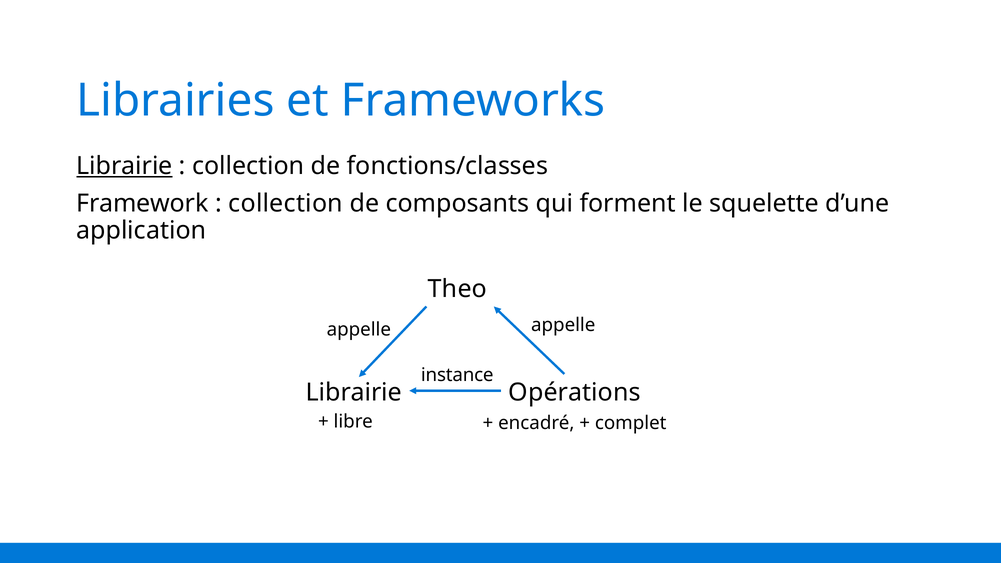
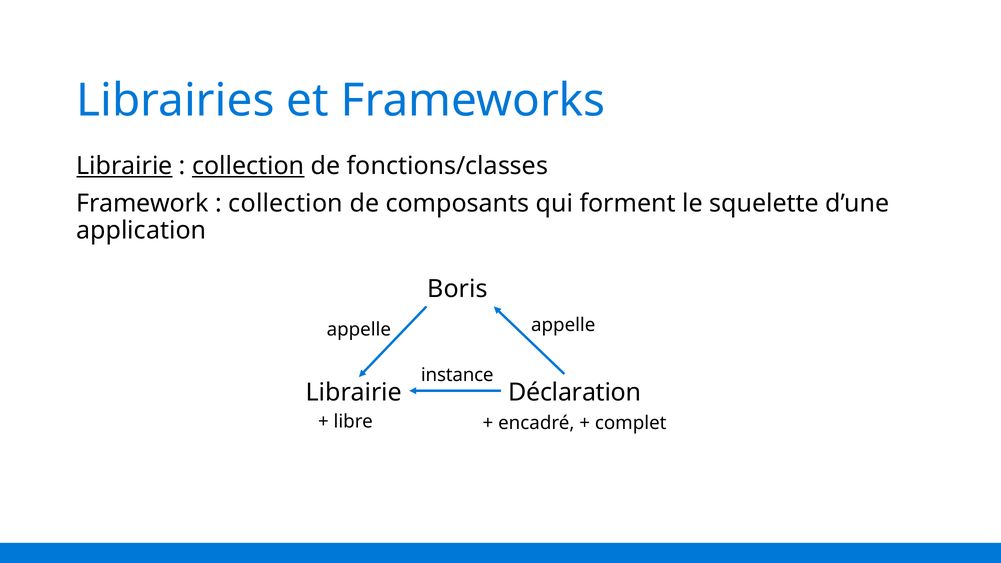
collection underline: none -> present (248, 166)
Theo: Theo -> Boris (457, 289)
Opérations: Opérations -> Déclaration (575, 392)
